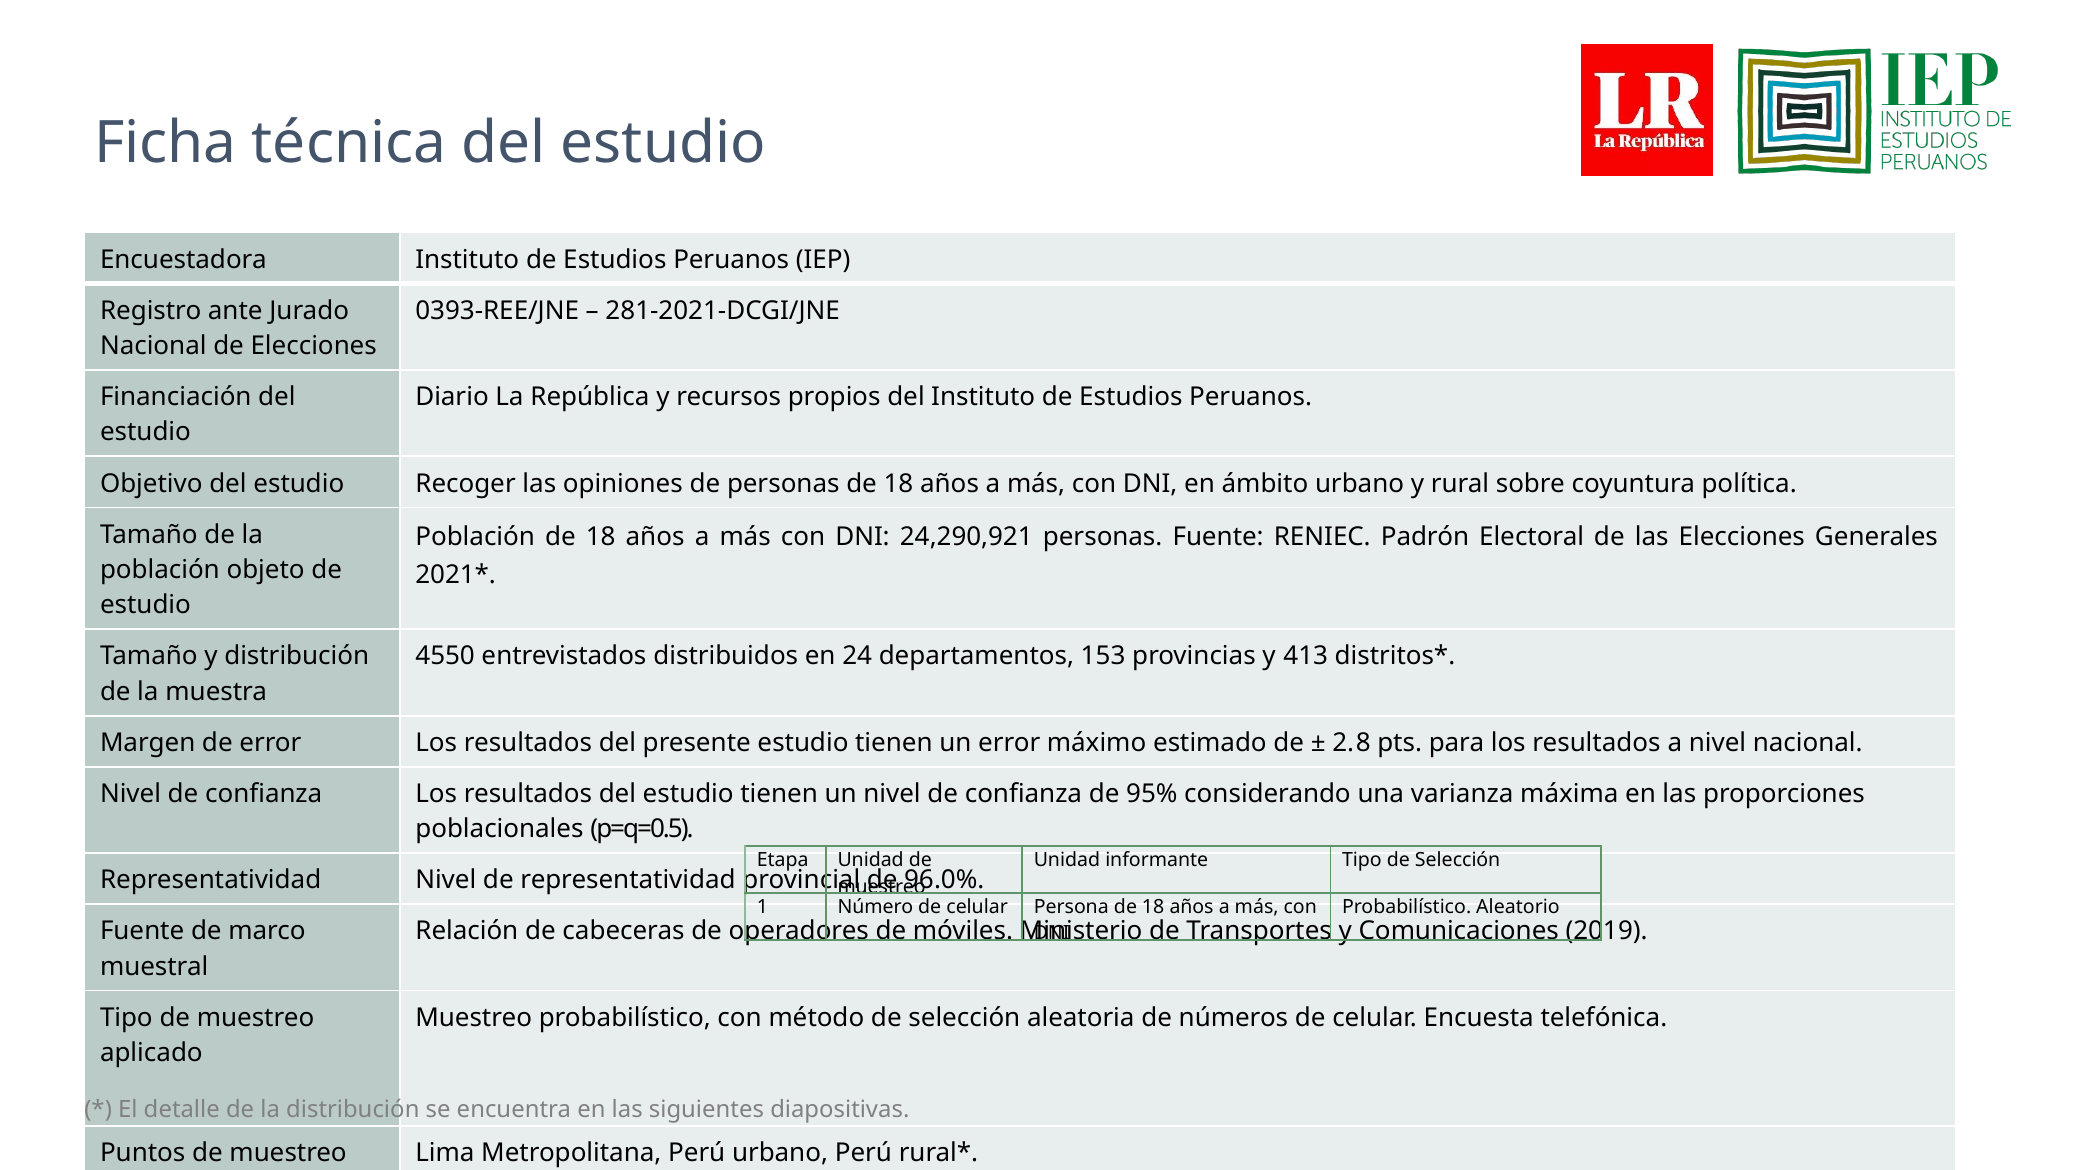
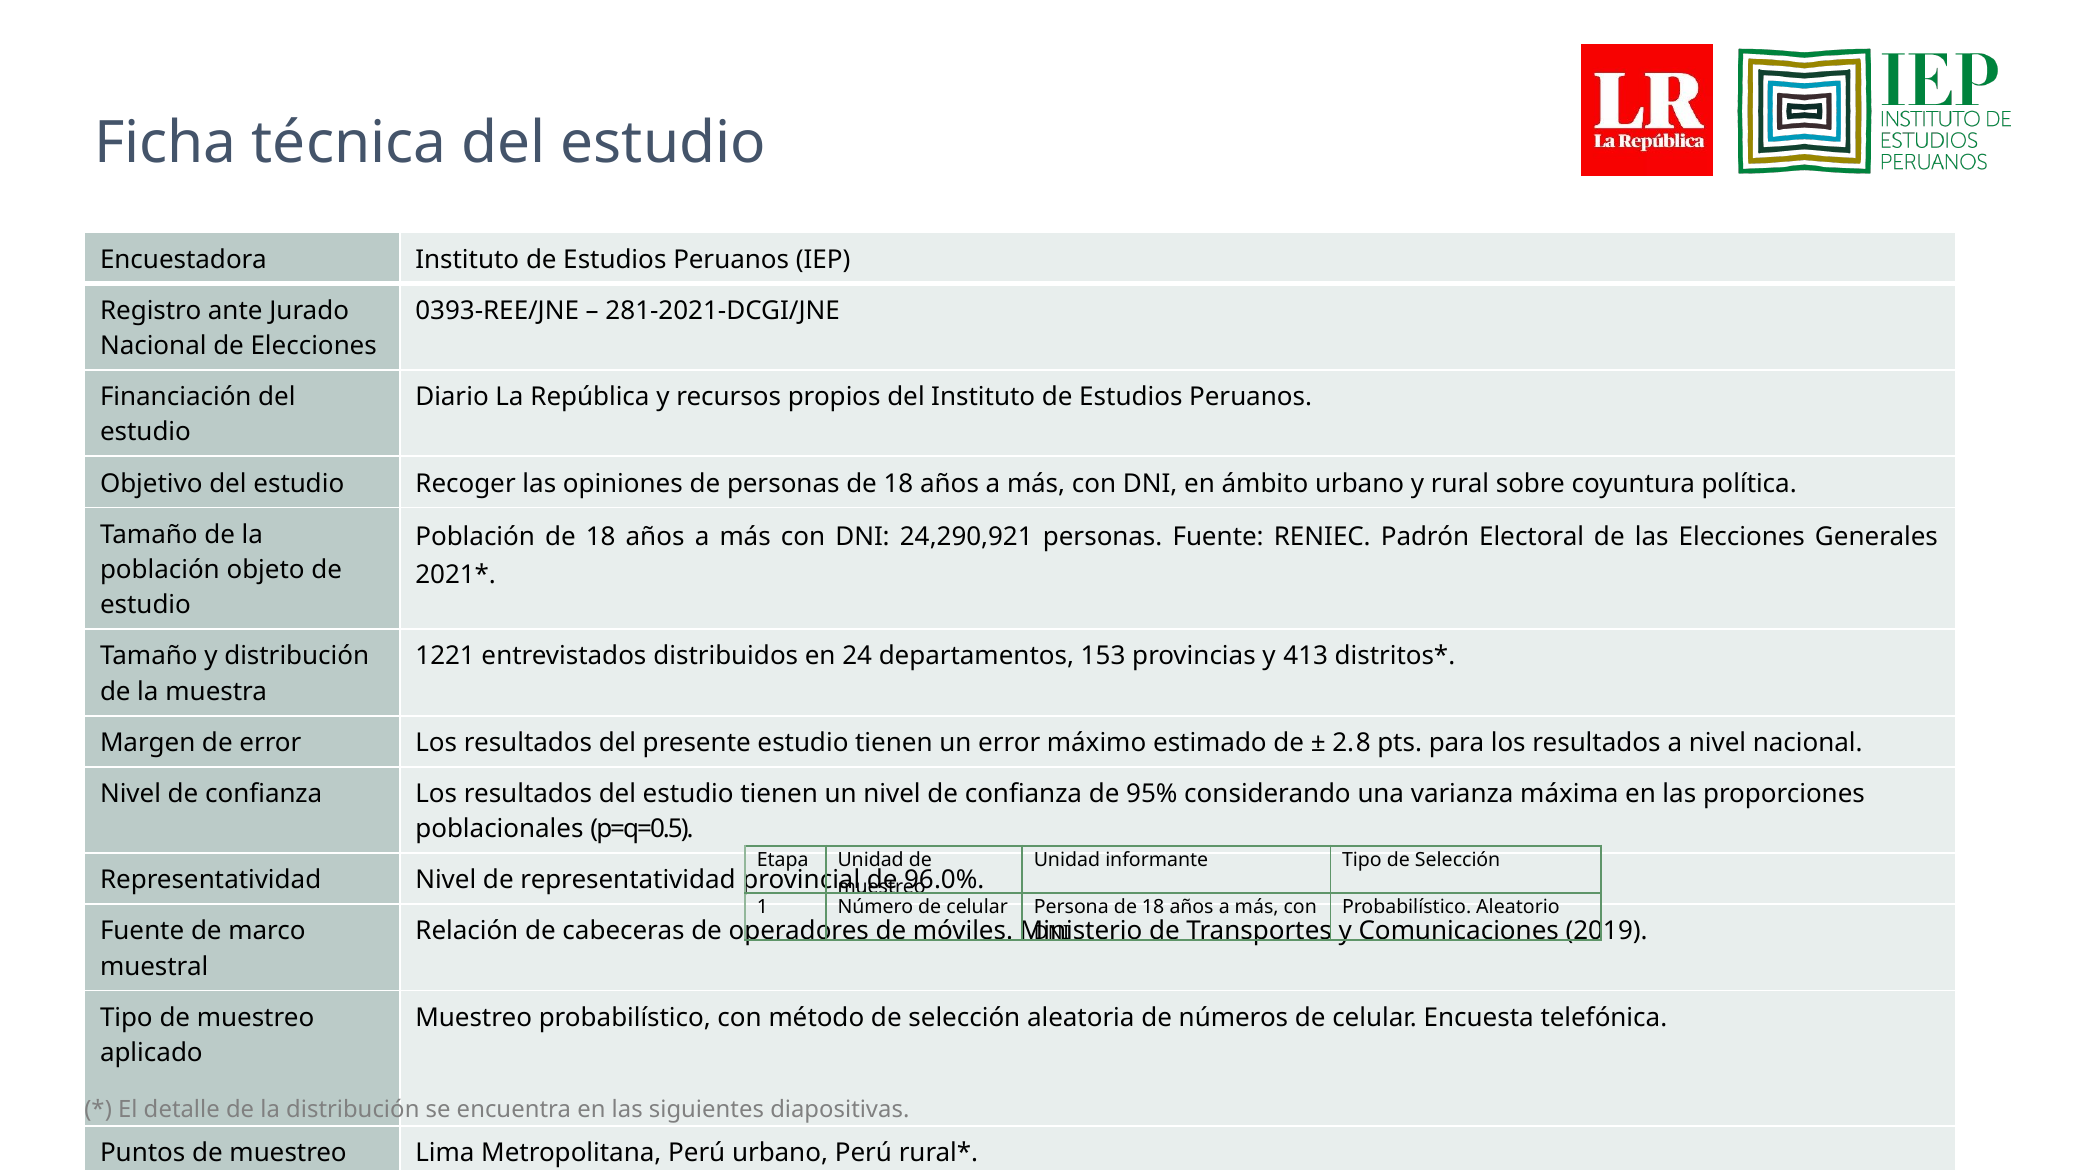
4550: 4550 -> 1221 (445, 657)
